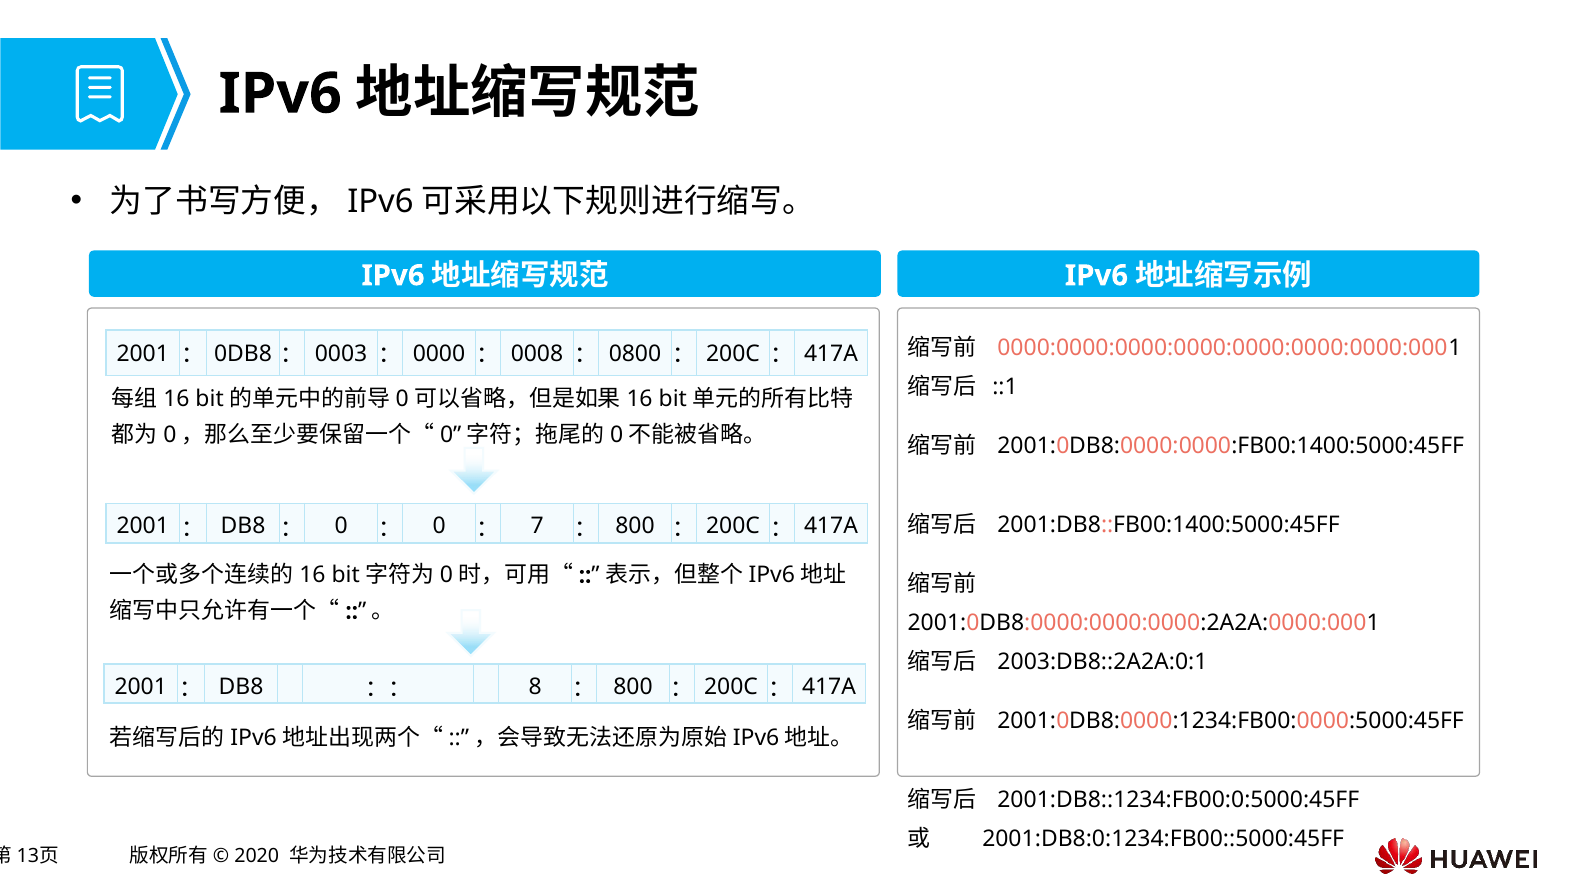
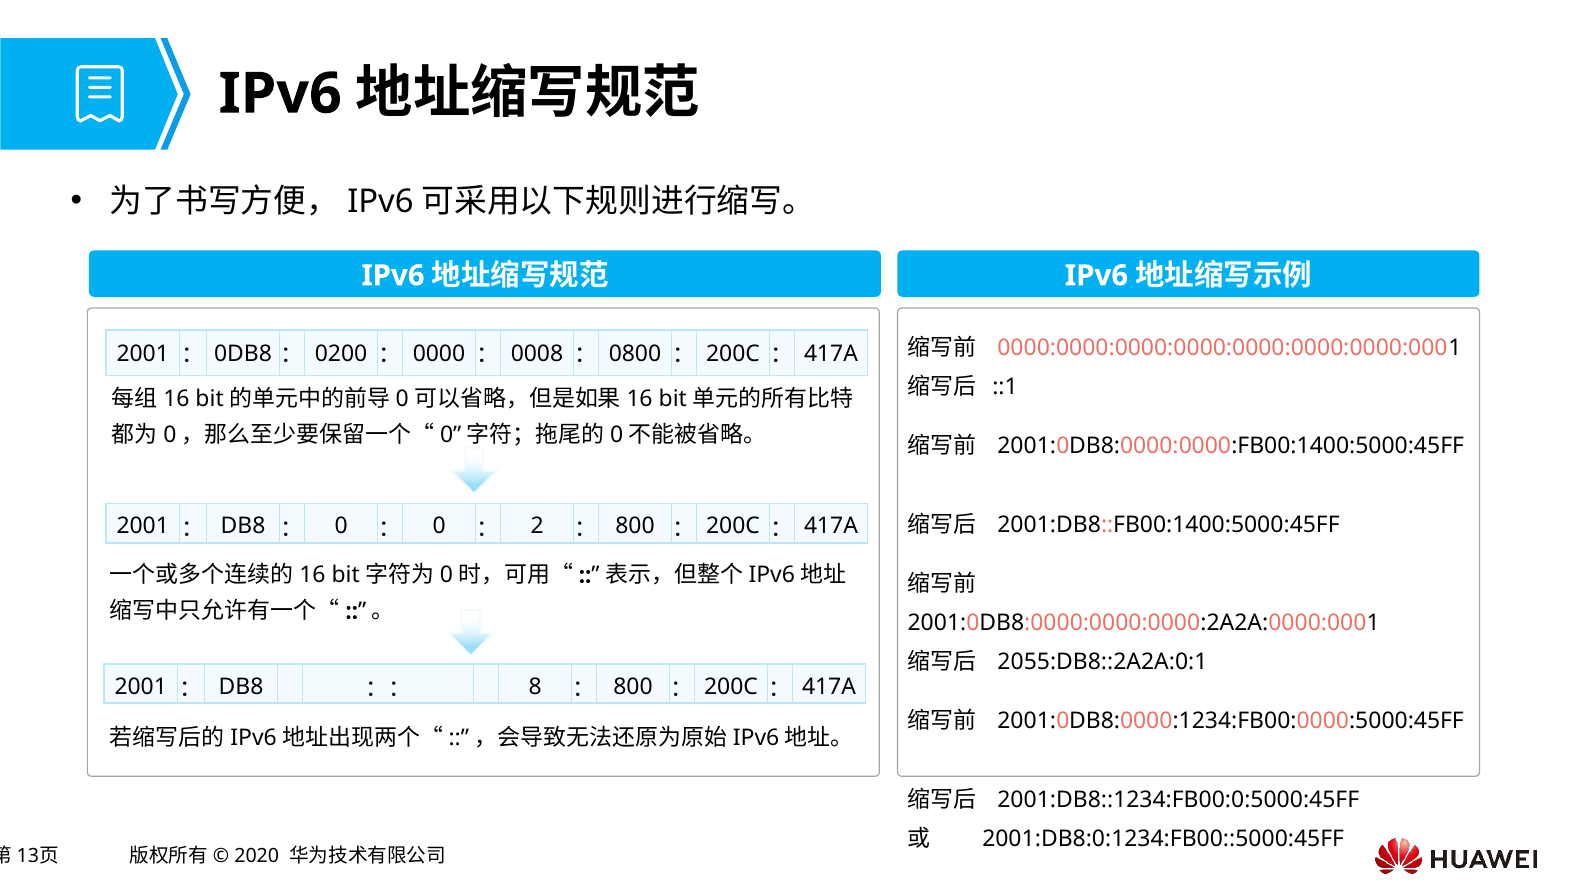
0003: 0003 -> 0200 (341, 354)
7: 7 -> 2 (537, 526)
2003:DB8::2A2A:0:1: 2003:DB8::2A2A:0:1 -> 2055:DB8::2A2A:0:1 (1102, 662)
